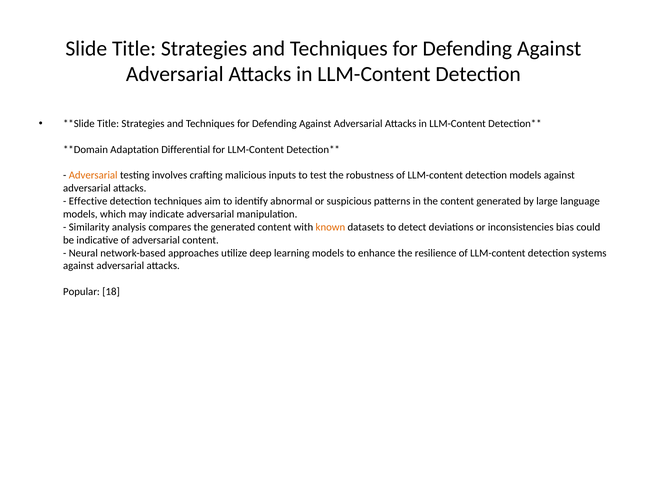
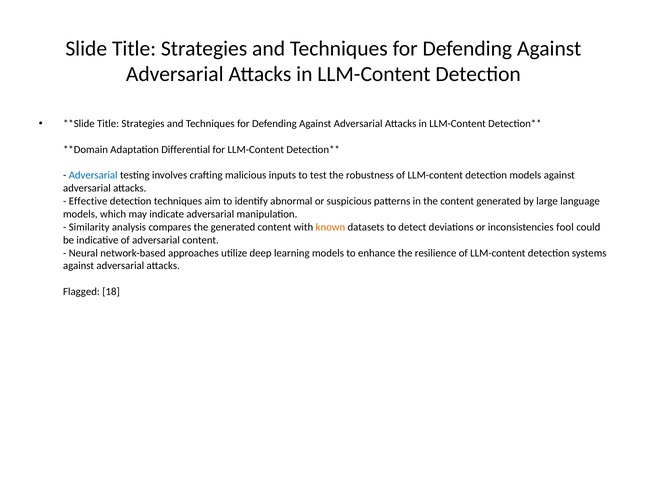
Adversarial colour: orange -> blue (93, 175)
bias: bias -> fool (565, 227)
Popular: Popular -> Flagged (81, 292)
